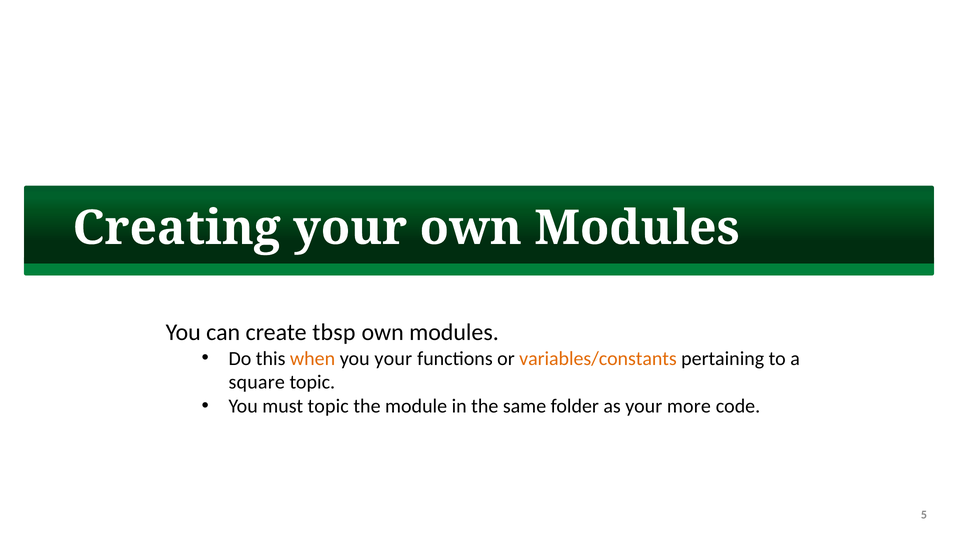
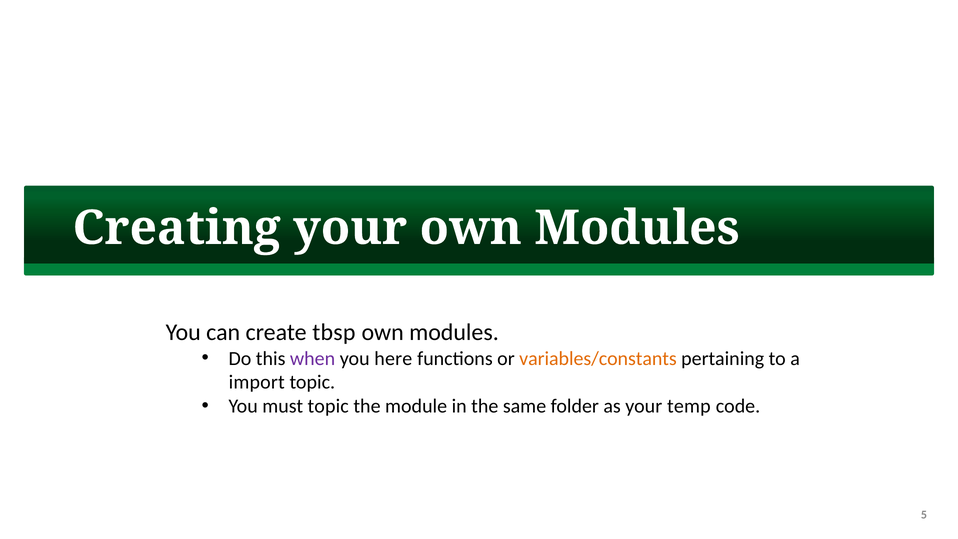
when colour: orange -> purple (313, 358)
you your: your -> here (393, 358)
square: square -> import (257, 382)
more: more -> temp (689, 406)
